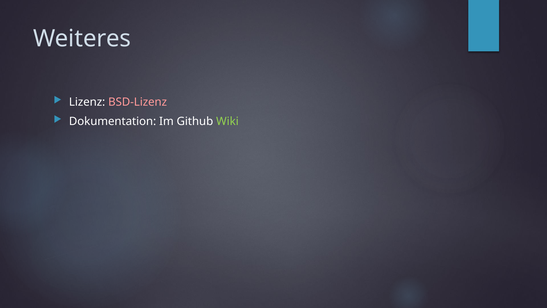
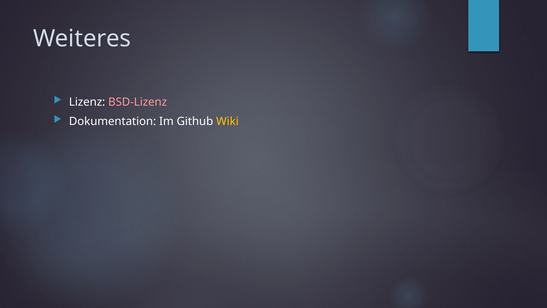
Wiki colour: light green -> yellow (227, 121)
